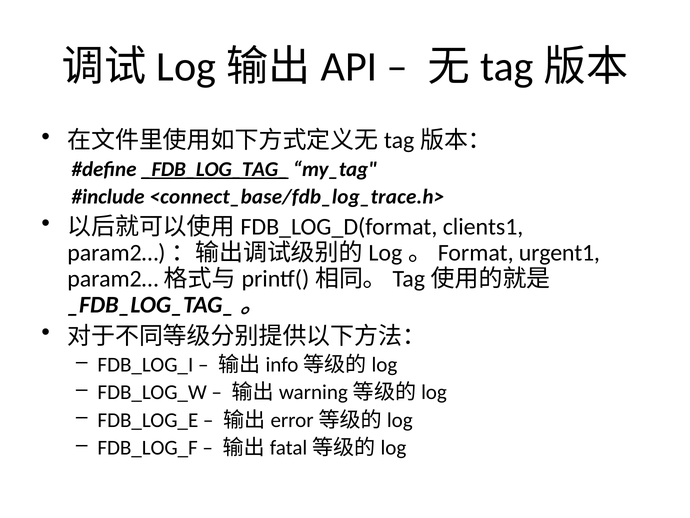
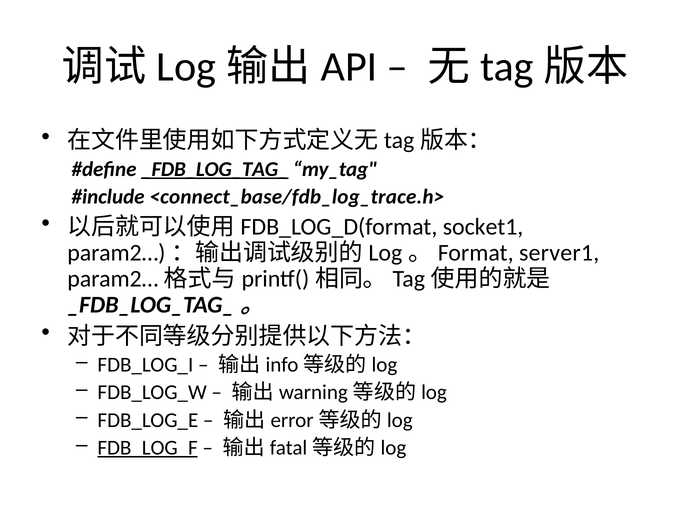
clients1: clients1 -> socket1 (483, 227)
urgent1: urgent1 -> server1 (559, 253)
FDB_LOG_F underline: none -> present (148, 447)
